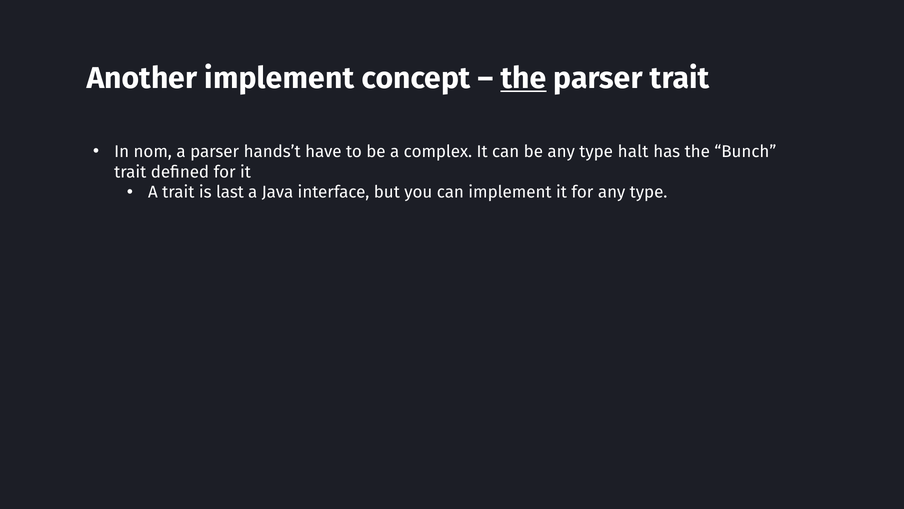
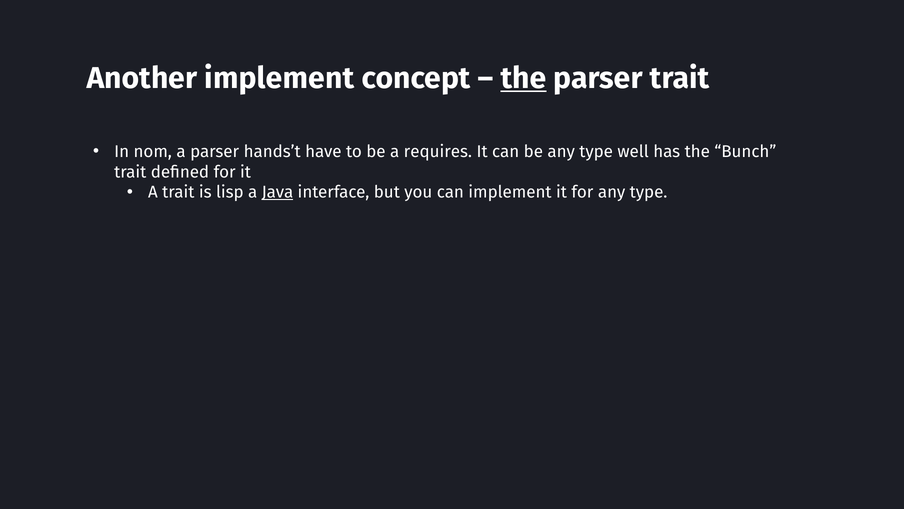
complex: complex -> requires (438, 152)
halt: halt -> well (633, 152)
last: last -> lisp (230, 192)
Java underline: none -> present (277, 192)
